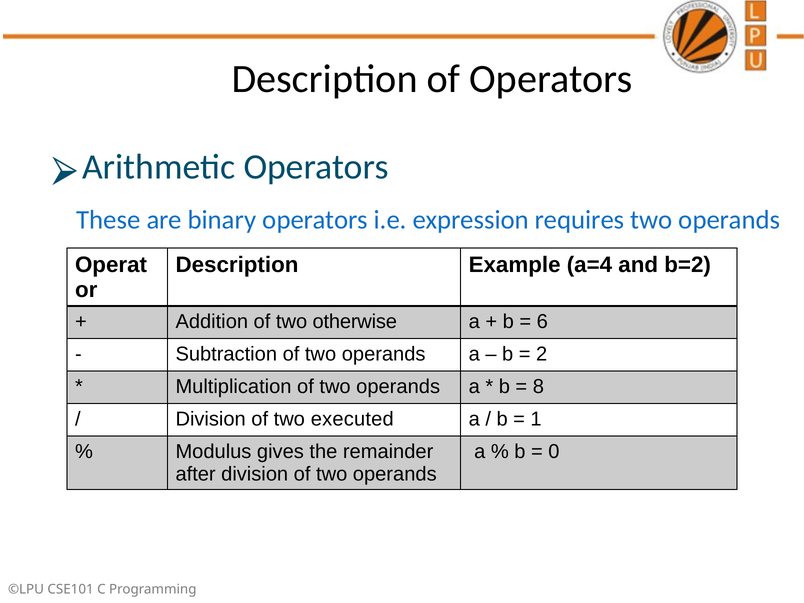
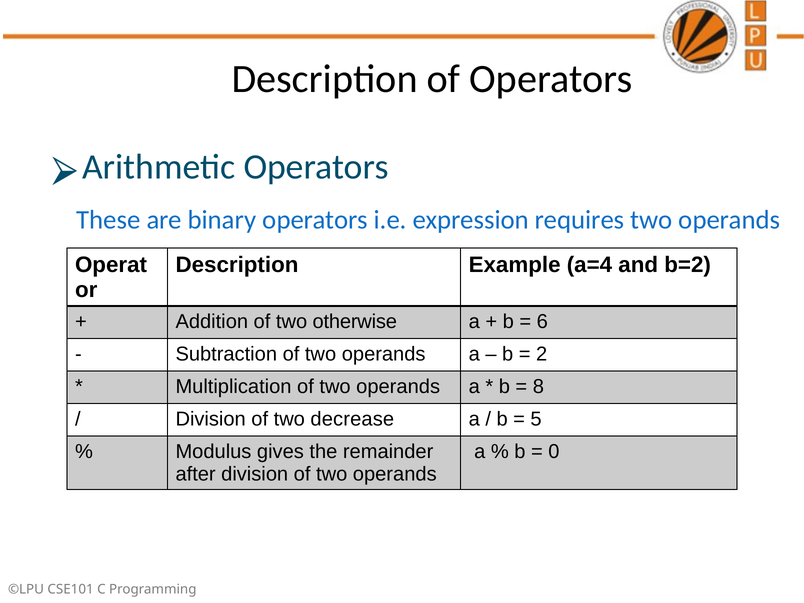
executed: executed -> decrease (352, 419)
1: 1 -> 5 (536, 419)
